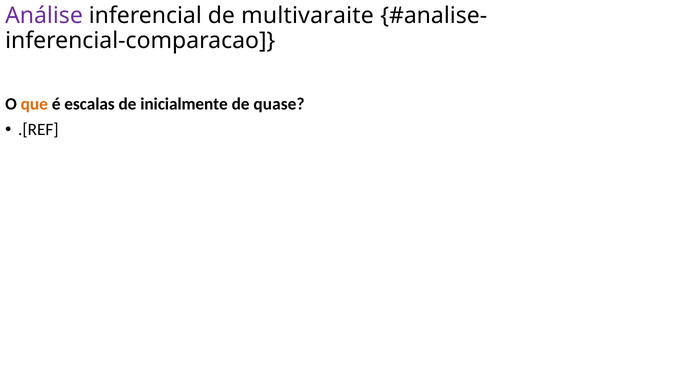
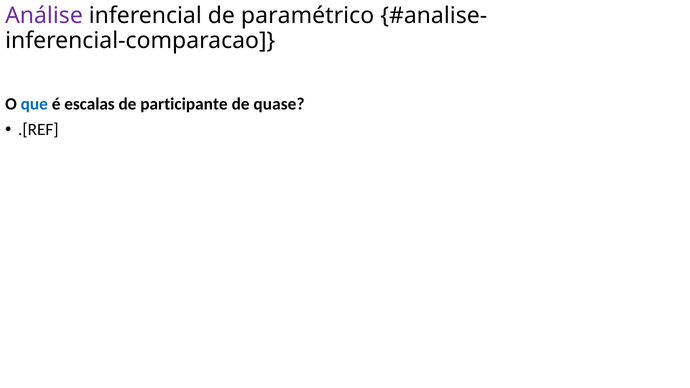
multivaraite: multivaraite -> paramétrico (308, 16)
que colour: orange -> blue (34, 104)
inicialmente: inicialmente -> participante (184, 104)
